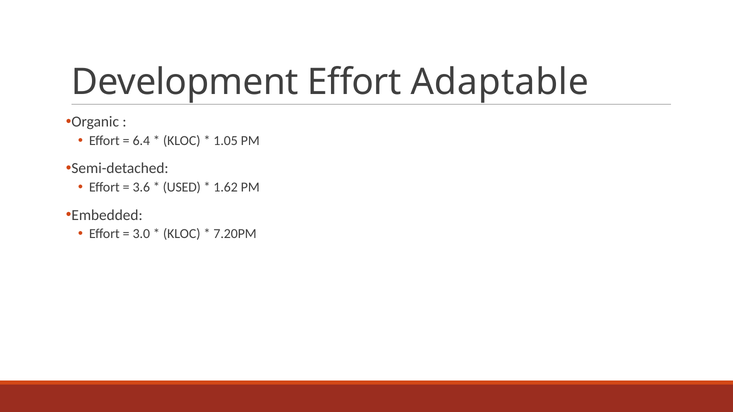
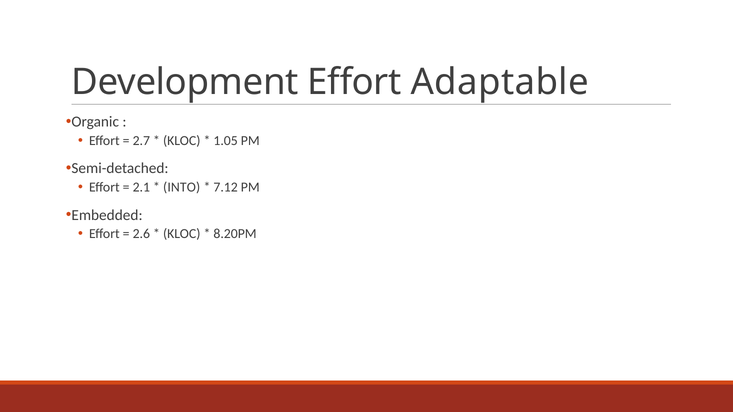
6.4: 6.4 -> 2.7 (141, 141)
3.6: 3.6 -> 2.1 (141, 187)
USED: USED -> INTO (182, 187)
1.62: 1.62 -> 7.12 (226, 187)
3.0: 3.0 -> 2.6 (141, 234)
7.20PM: 7.20PM -> 8.20PM (235, 234)
